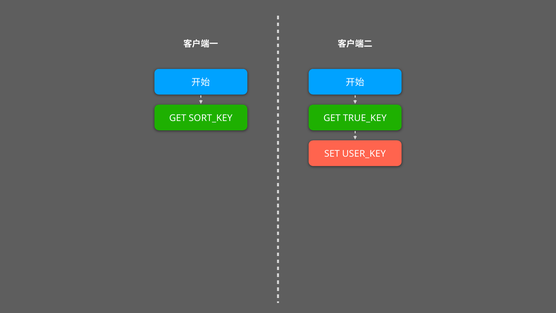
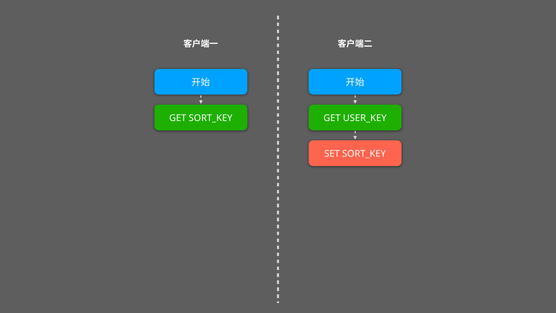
TRUE_KEY: TRUE_KEY -> USER_KEY (365, 118)
SET USER_KEY: USER_KEY -> SORT_KEY (364, 154)
